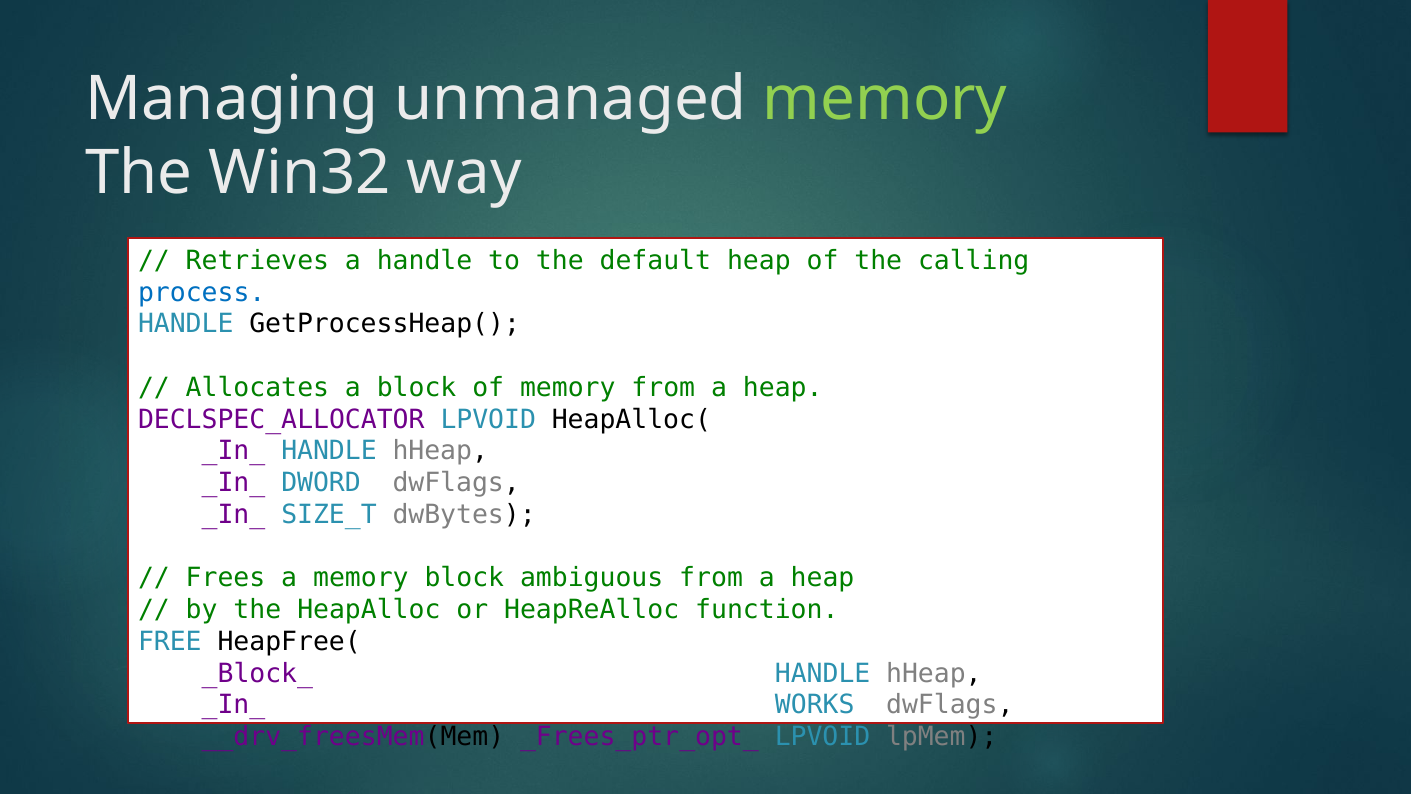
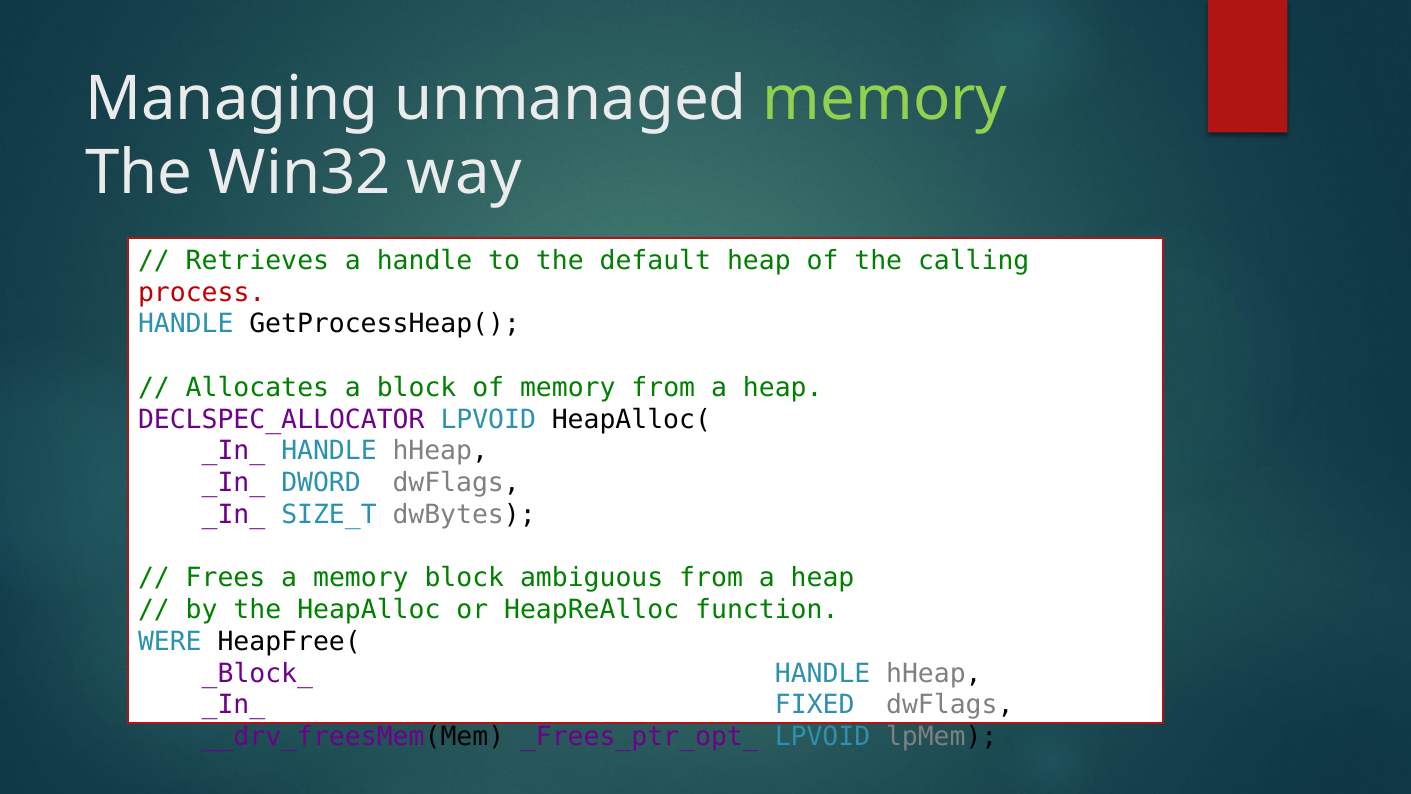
process colour: blue -> red (202, 292)
FREE: FREE -> WERE (170, 641)
WORKS: WORKS -> FIXED (815, 705)
